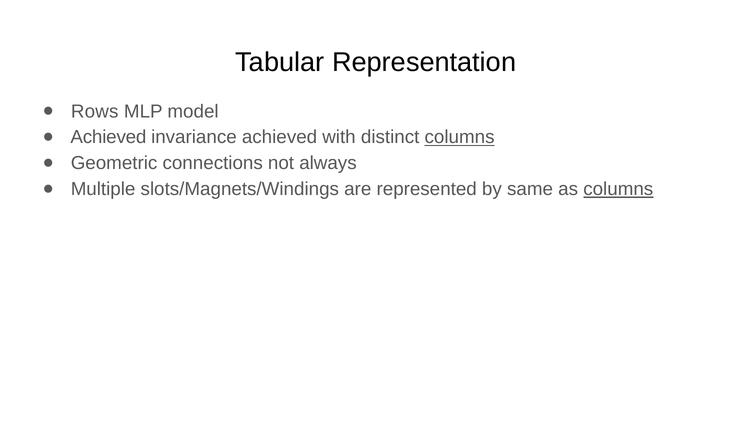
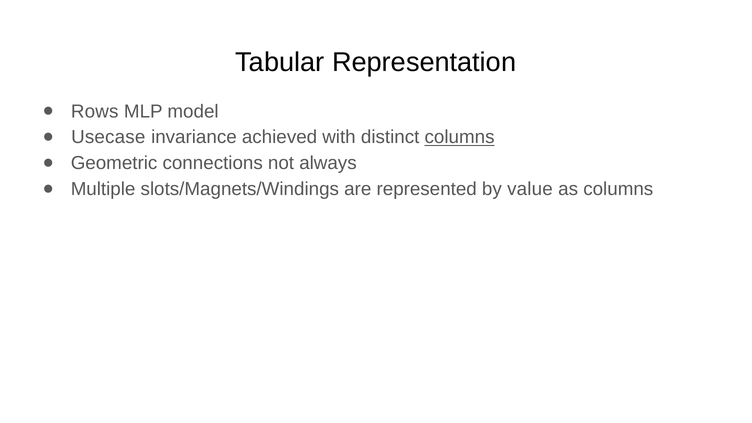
Achieved: Achieved -> Usecase (108, 137)
same: same -> value (530, 189)
columns underline: present -> none (618, 189)
